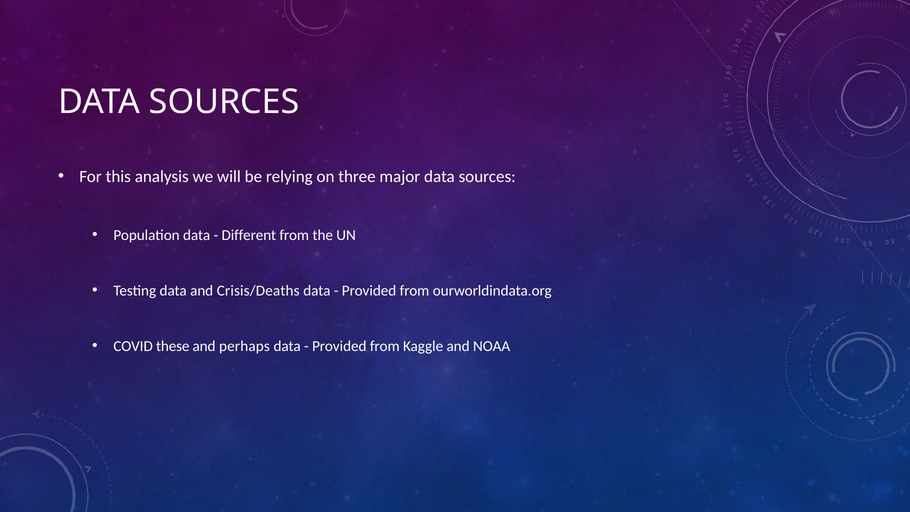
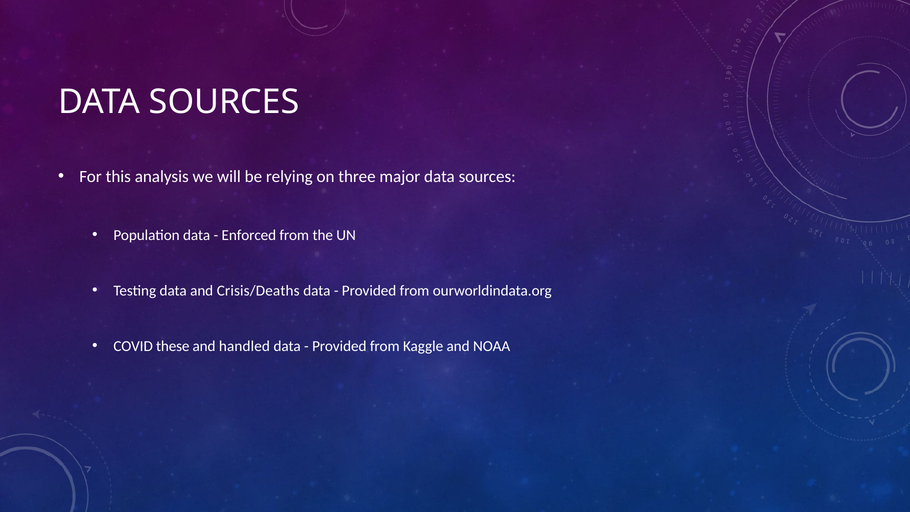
Different: Different -> Enforced (249, 235)
perhaps: perhaps -> handled (244, 346)
